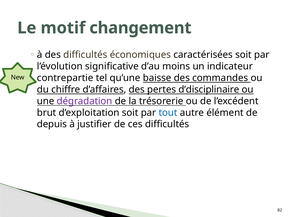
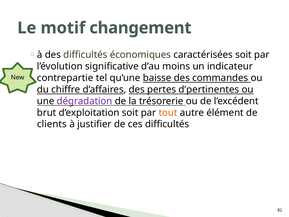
d’disciplinaire: d’disciplinaire -> d’pertinentes (209, 89)
tout colour: blue -> orange (168, 112)
depuis: depuis -> clients (52, 124)
